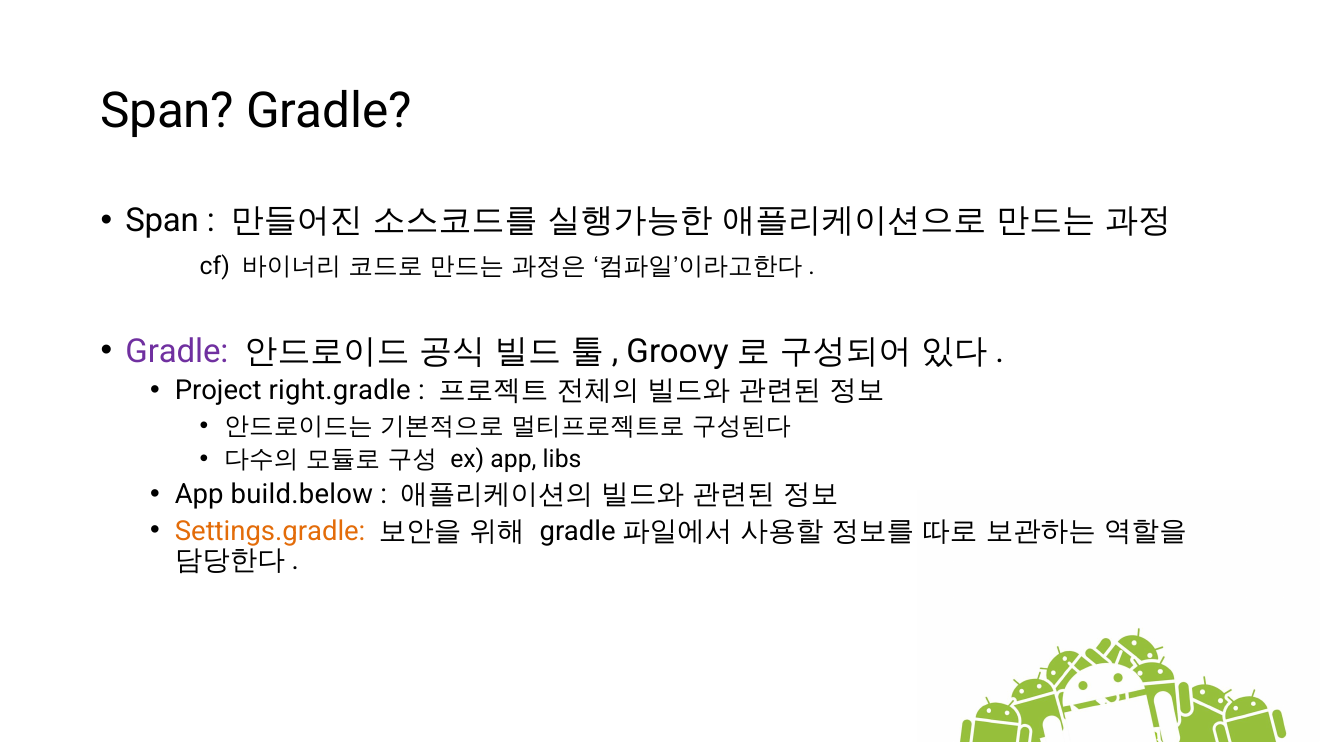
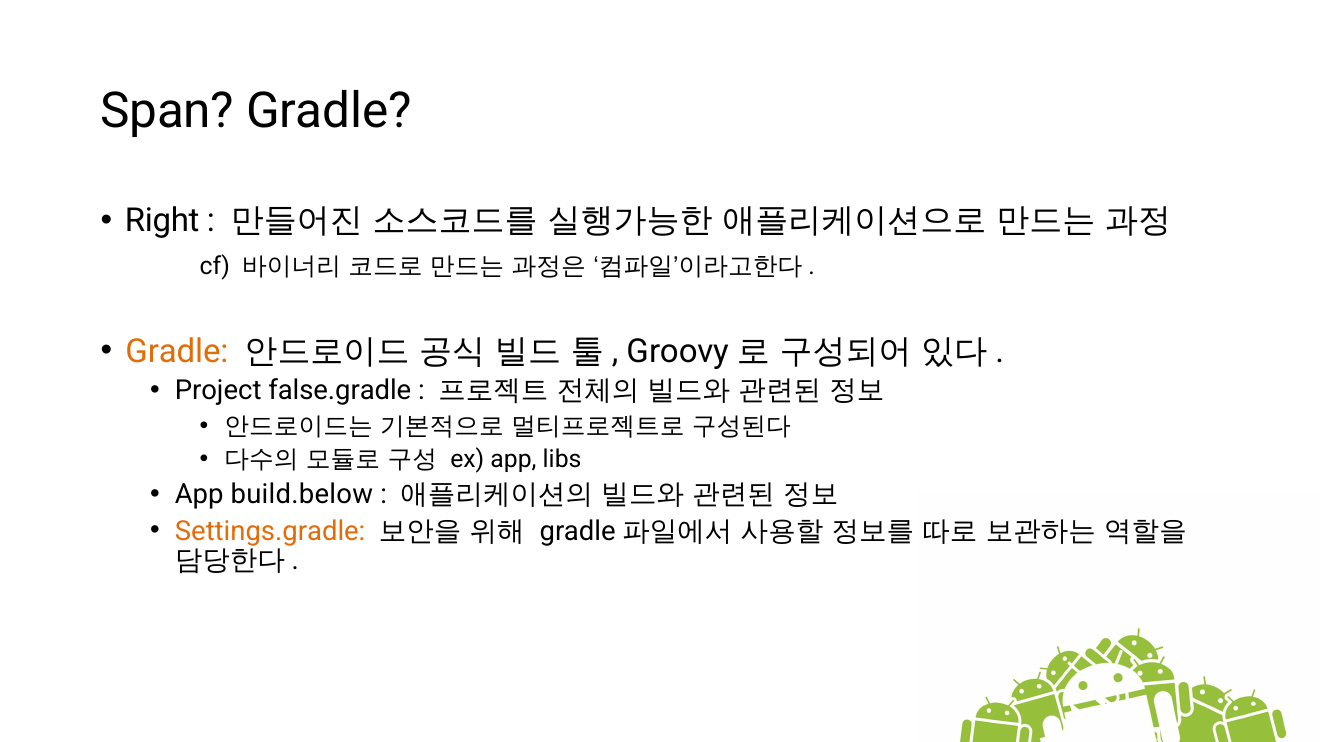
Span: Span -> Right (162, 221)
Gradle colour: purple -> orange (177, 352)
right.gradle: right.gradle -> false.gradle (340, 391)
